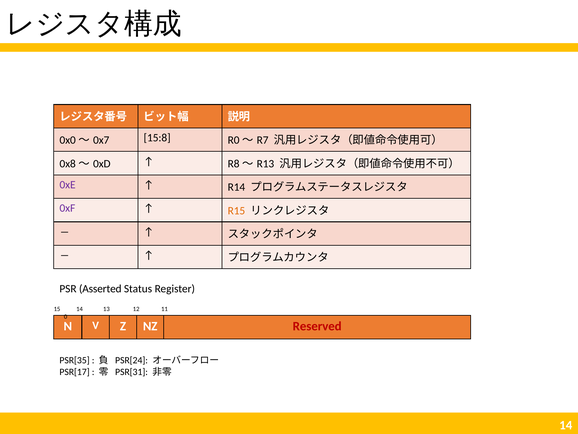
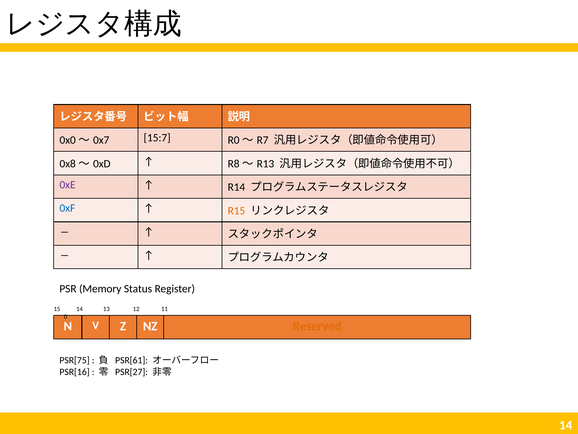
15:8: 15:8 -> 15:7 (157, 138)
0xF colour: purple -> blue (67, 208)
Asserted: Asserted -> Memory (100, 288)
Reserved colour: red -> orange (317, 326)
PSR[35: PSR[35 -> PSR[75 (75, 360)
PSR[24: PSR[24 -> PSR[61 (132, 360)
PSR[17: PSR[17 -> PSR[16 (75, 372)
PSR[31: PSR[31 -> PSR[27 (132, 372)
